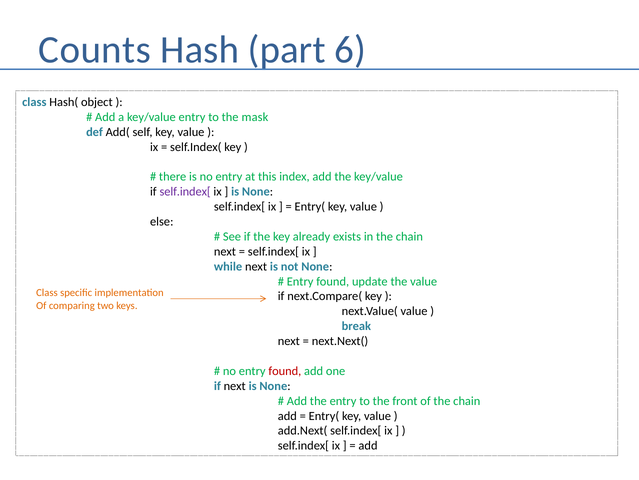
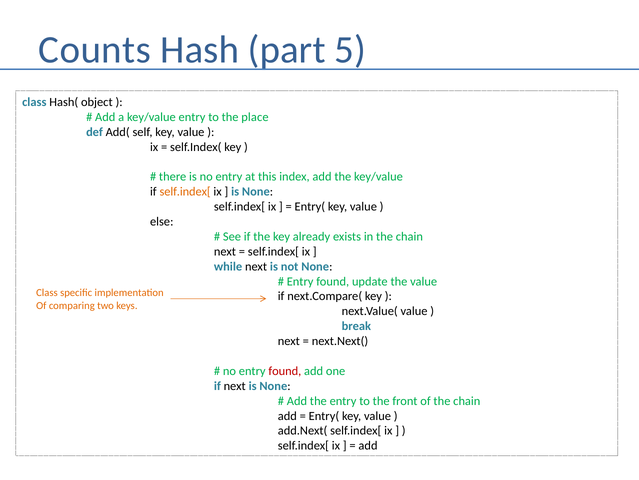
6: 6 -> 5 (350, 50)
mask: mask -> place (255, 117)
self.index[ colour: purple -> orange (185, 191)
